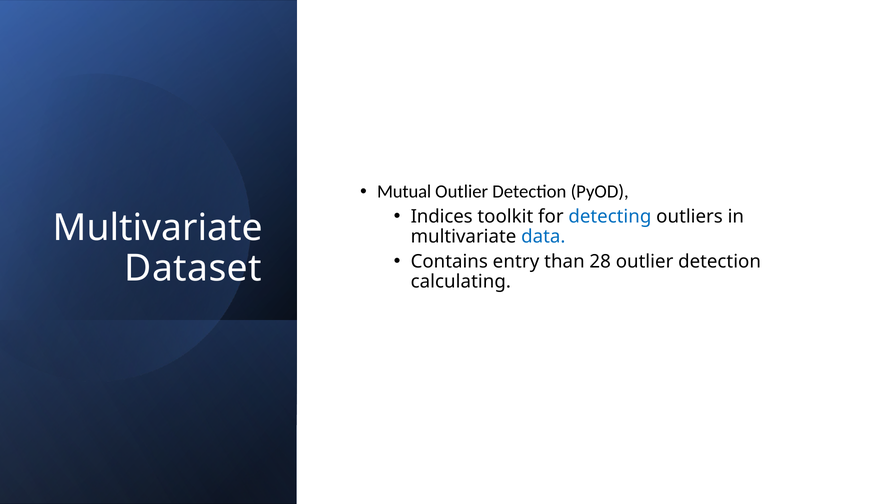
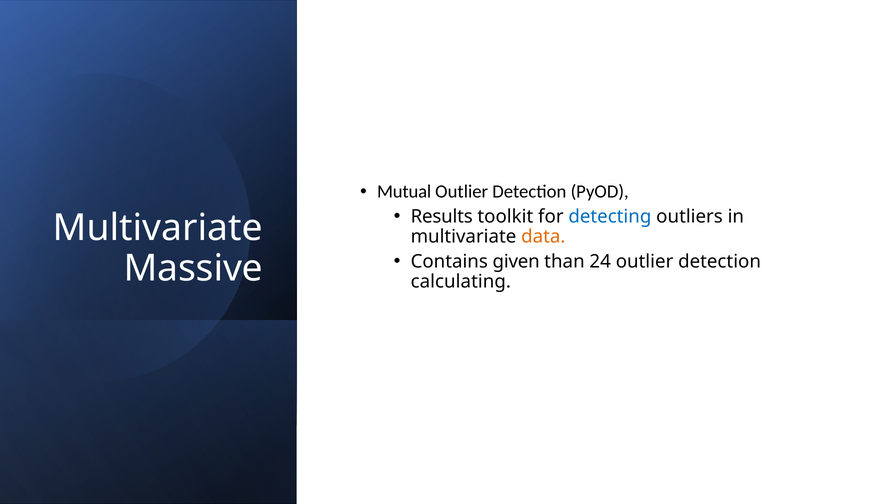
Indices: Indices -> Results (442, 216)
data colour: blue -> orange (543, 237)
entry: entry -> given (516, 261)
28: 28 -> 24 (600, 261)
Dataset: Dataset -> Massive (193, 268)
